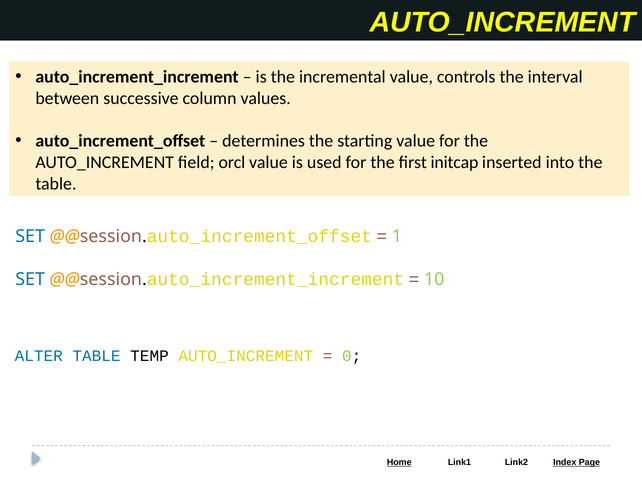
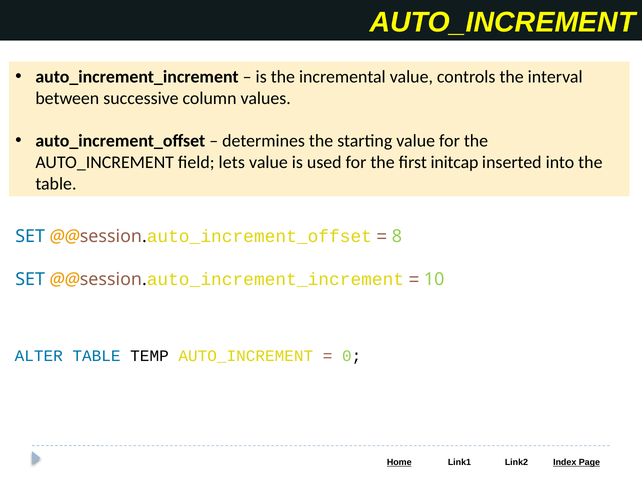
orcl: orcl -> lets (232, 163)
1: 1 -> 8 (397, 237)
